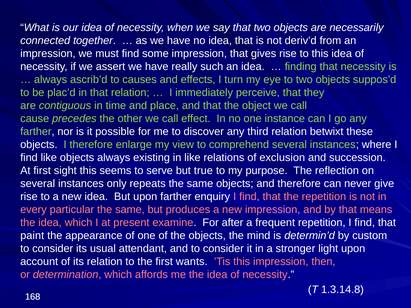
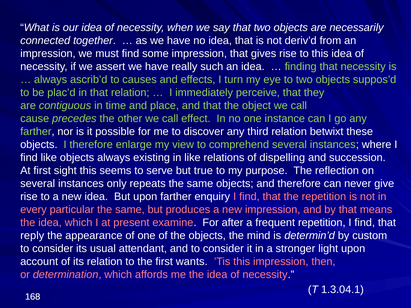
exclusion: exclusion -> dispelling (282, 158)
paint: paint -> reply (32, 236)
1.3.14.8: 1.3.14.8 -> 1.3.04.1 (342, 290)
